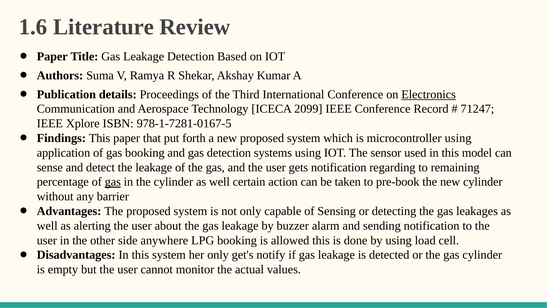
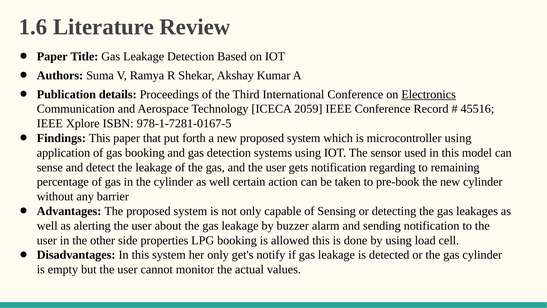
2099: 2099 -> 2059 (308, 109)
71247: 71247 -> 45516 (477, 109)
gas underline: present -> none (113, 182)
anywhere: anywhere -> properties (164, 240)
